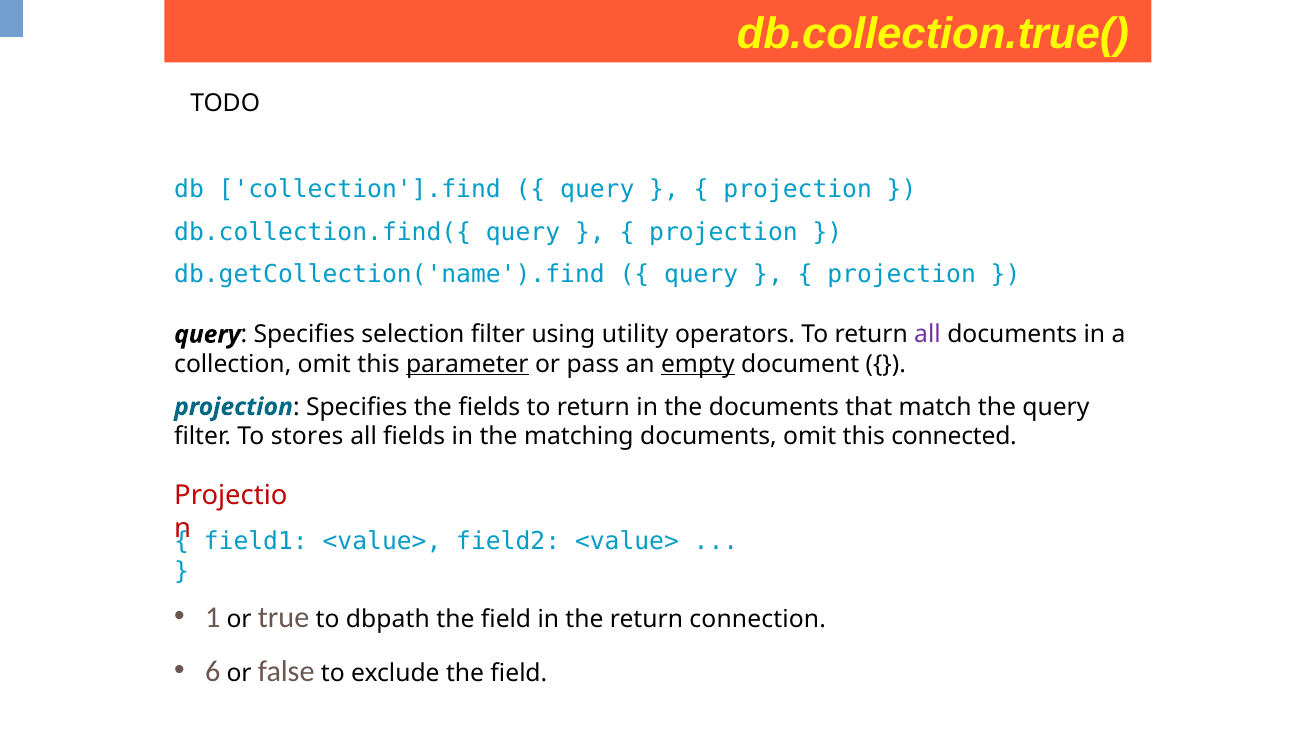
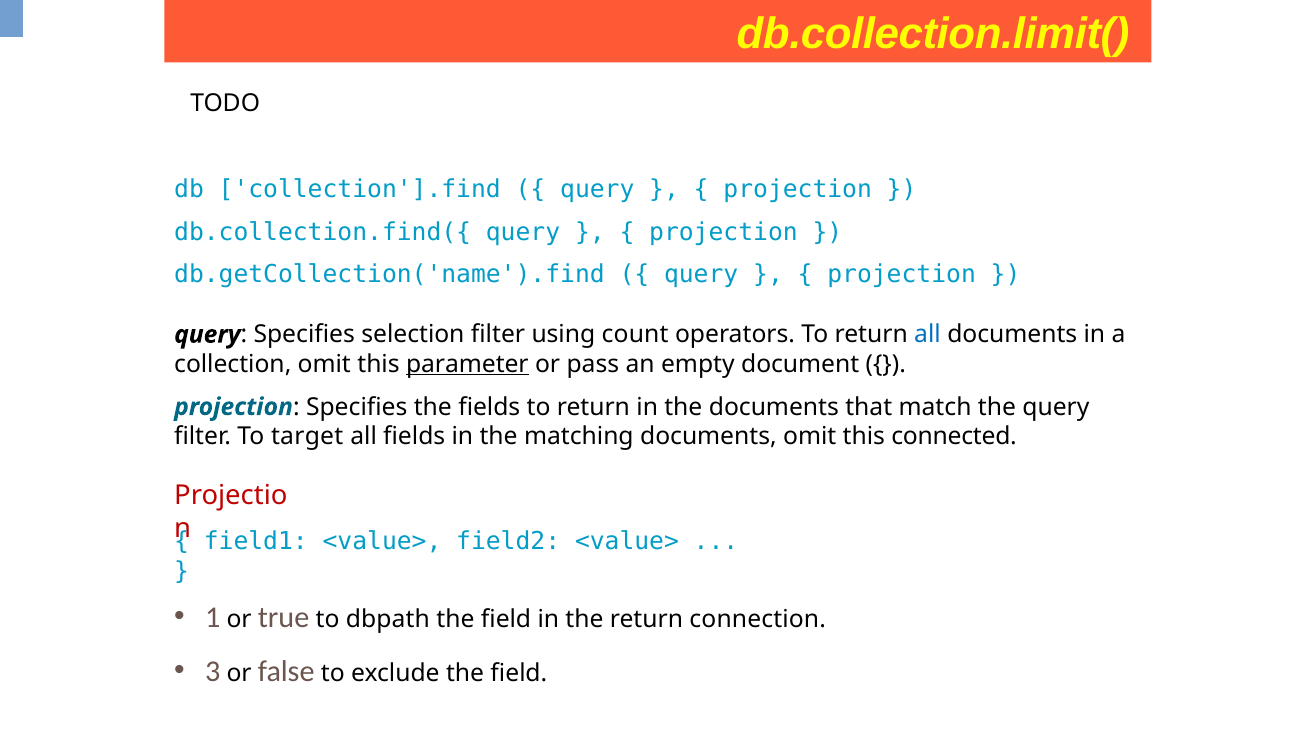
db.collection.true(: db.collection.true( -> db.collection.limit( (933, 34)
utility: utility -> count (635, 335)
all colour: purple -> blue (928, 335)
empty underline: present -> none (698, 364)
stores: stores -> target (307, 437)
6: 6 -> 3 (213, 672)
